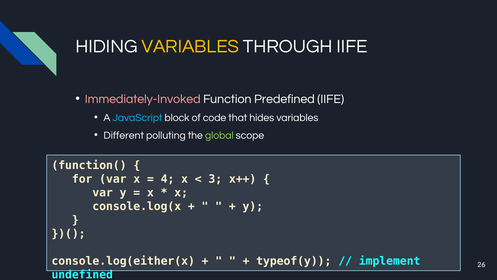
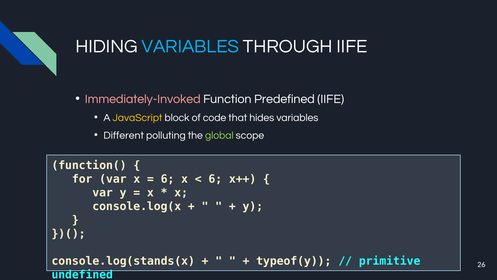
VARIABLES colour: yellow -> light blue (190, 46)
JavaScript colour: light blue -> yellow (137, 118)
4: 4 -> 6 (168, 179)
3: 3 -> 6 (215, 179)
console.log(either(x: console.log(either(x -> console.log(stands(x (123, 261)
implement: implement -> primitive (390, 261)
